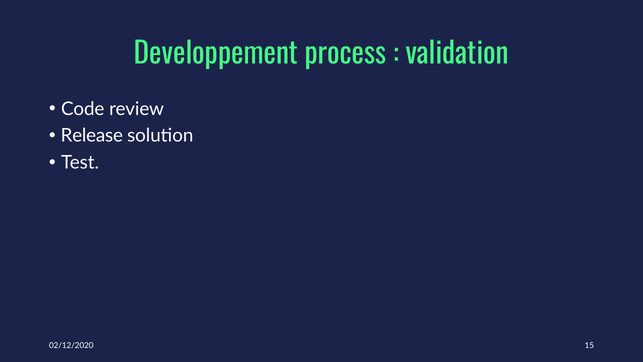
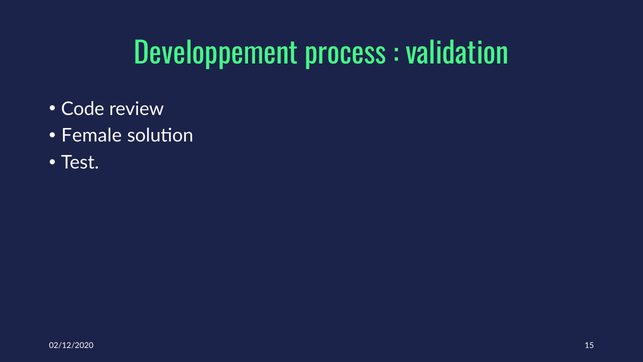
Release: Release -> Female (92, 136)
